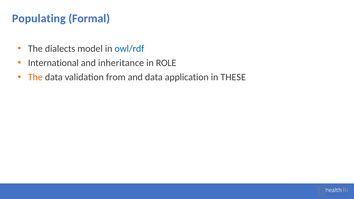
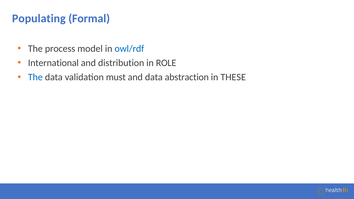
dialects: dialects -> process (60, 49)
inheritance: inheritance -> distribution (121, 63)
The colour: orange -> blue (35, 77)
from: from -> must (116, 77)
application: application -> abstraction (187, 77)
